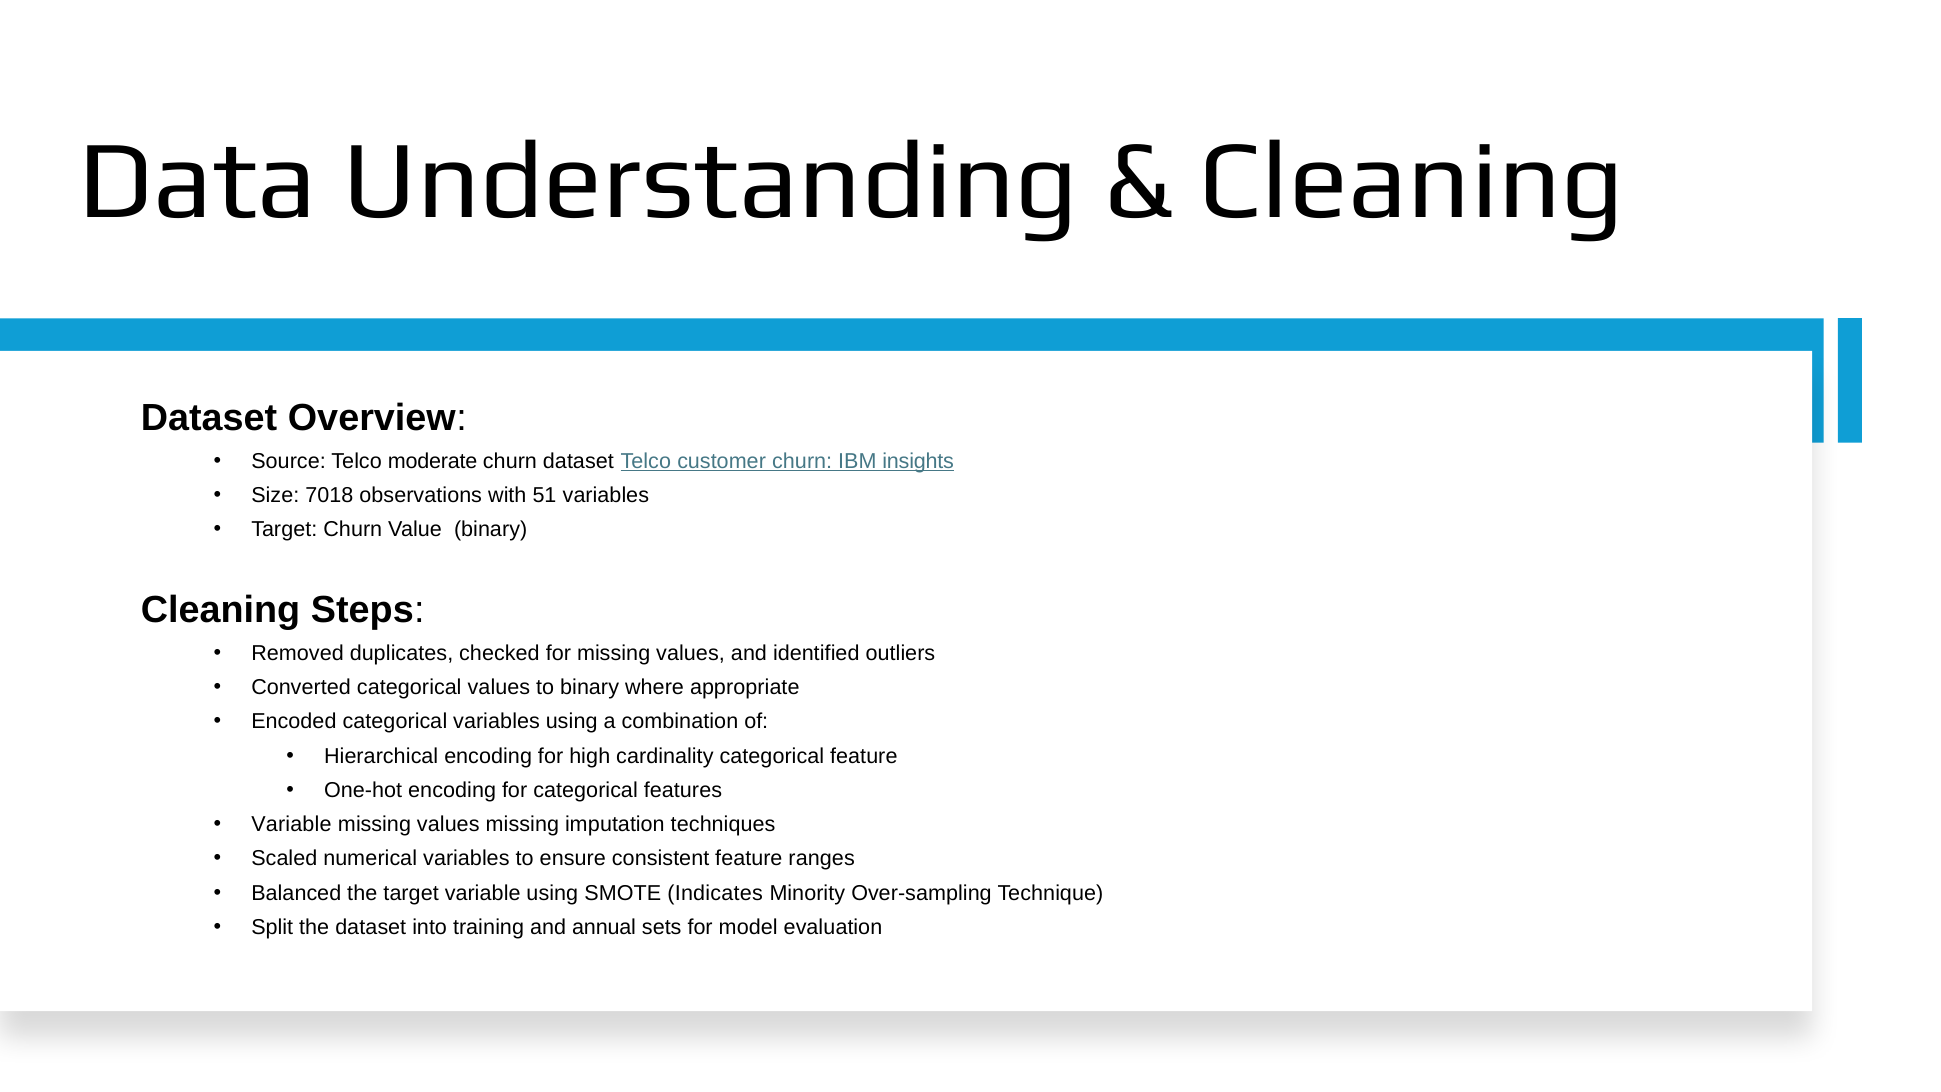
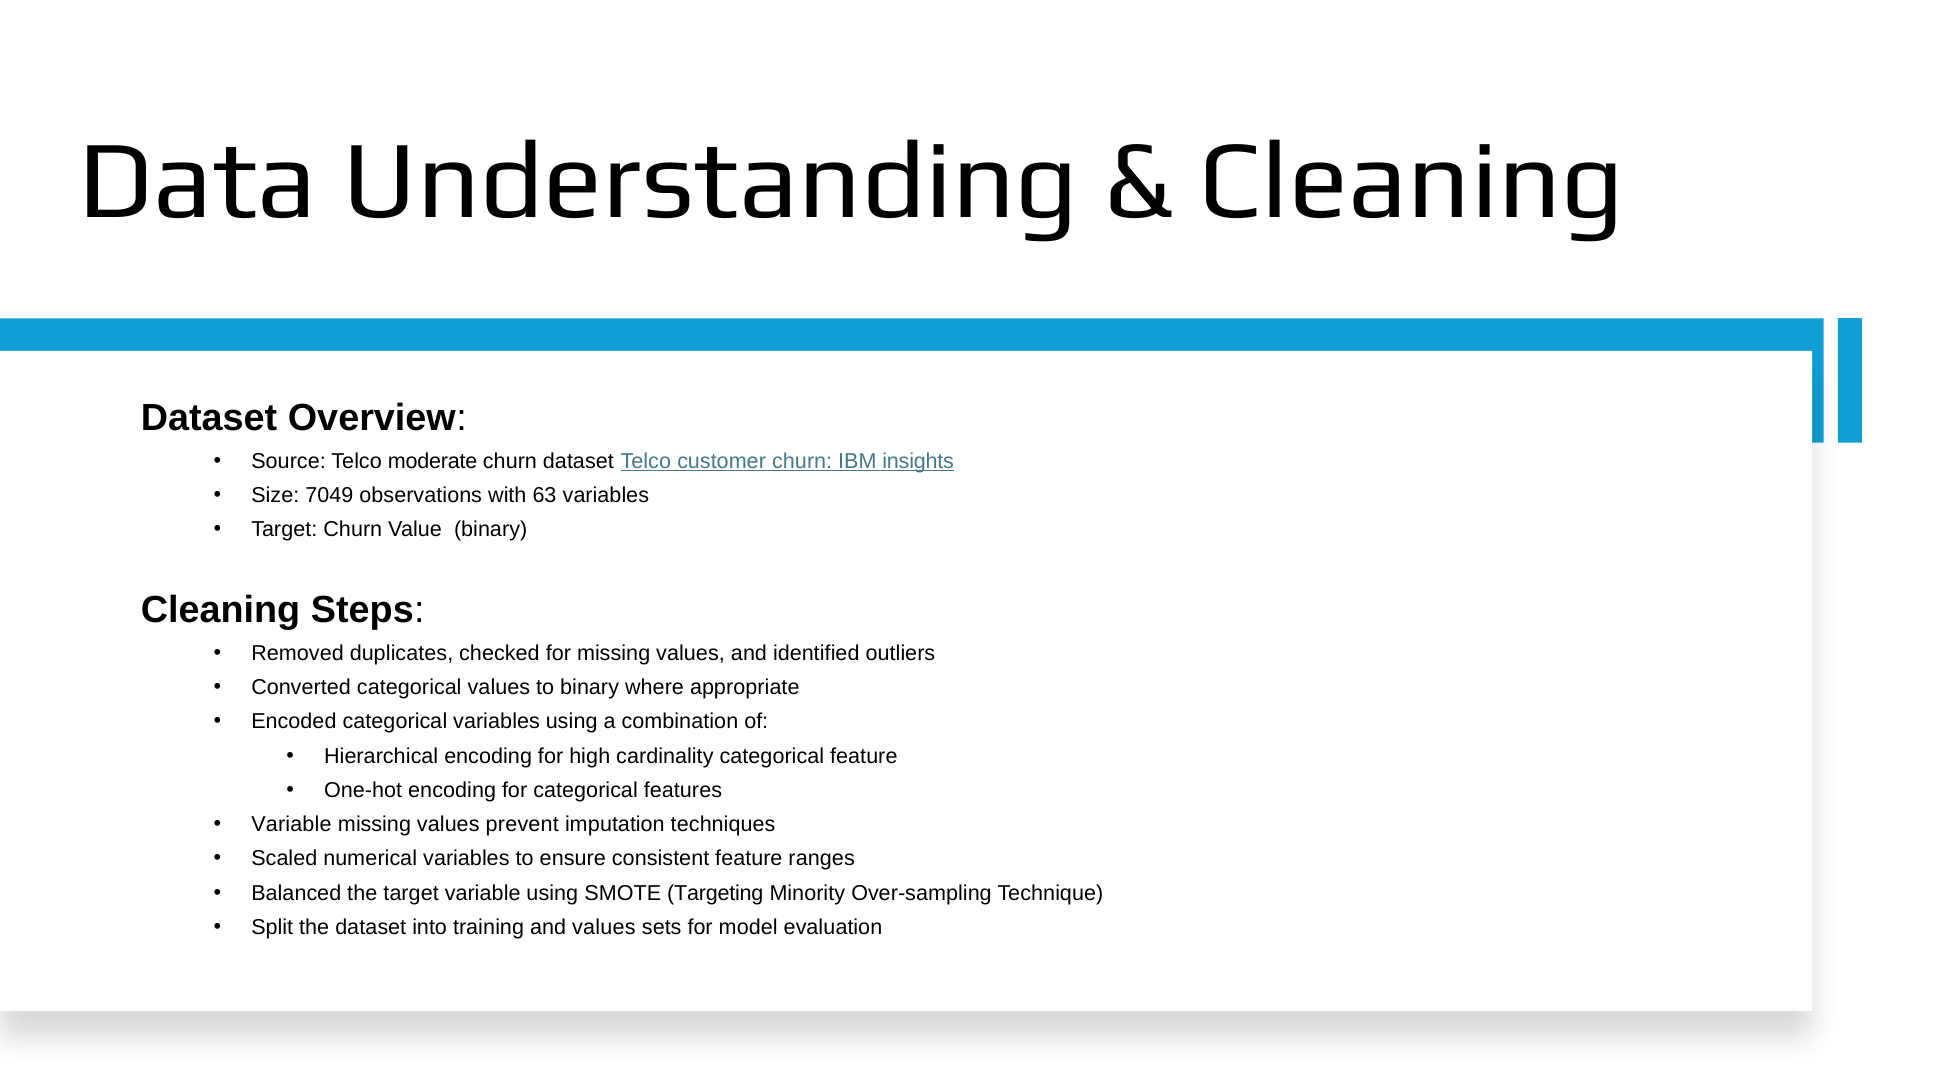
7018: 7018 -> 7049 (329, 495)
51: 51 -> 63 (544, 495)
values missing: missing -> prevent (522, 824)
Indicates: Indicates -> Targeting (715, 893)
and annual: annual -> values (604, 927)
